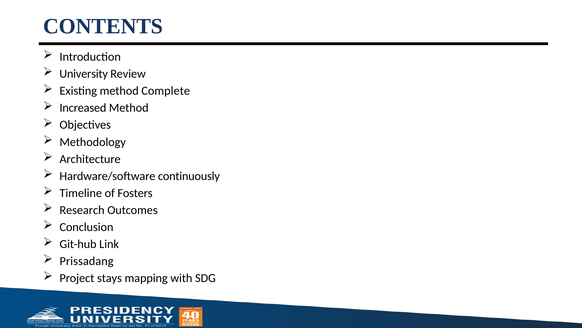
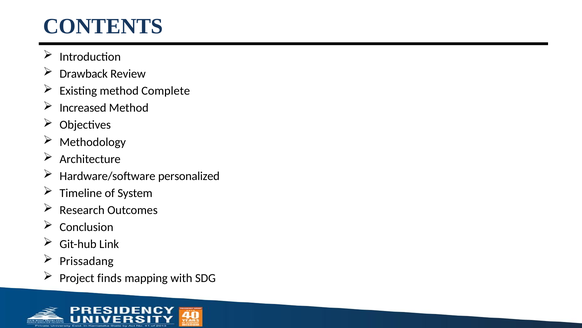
University: University -> Drawback (84, 74)
continuously: continuously -> personalized (189, 176)
Fosters: Fosters -> System (135, 193)
stays: stays -> finds (109, 278)
